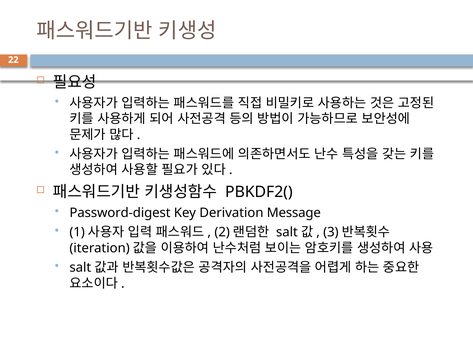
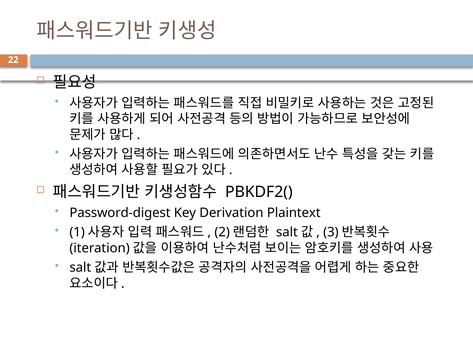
Message: Message -> Plaintext (294, 213)
